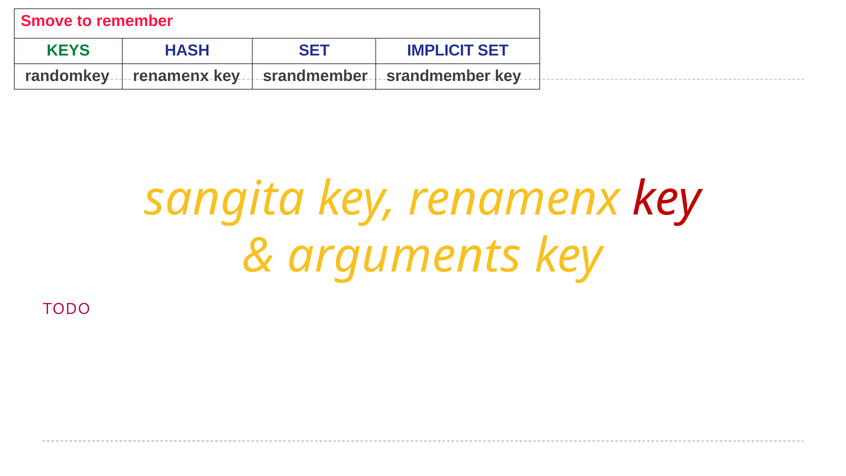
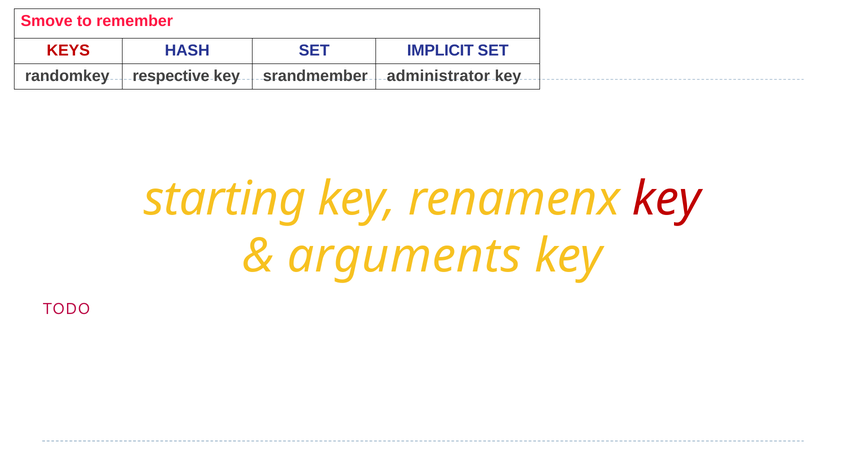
KEYS colour: green -> red (68, 50)
randomkey renamenx: renamenx -> respective (171, 76)
srandmember srandmember: srandmember -> administrator (438, 76)
sangita: sangita -> starting (225, 199)
